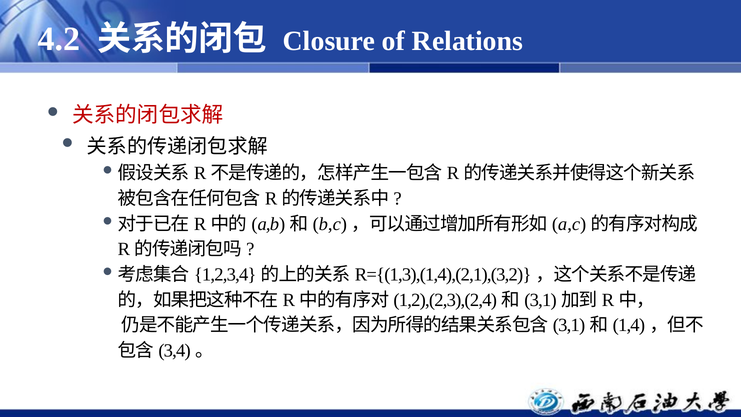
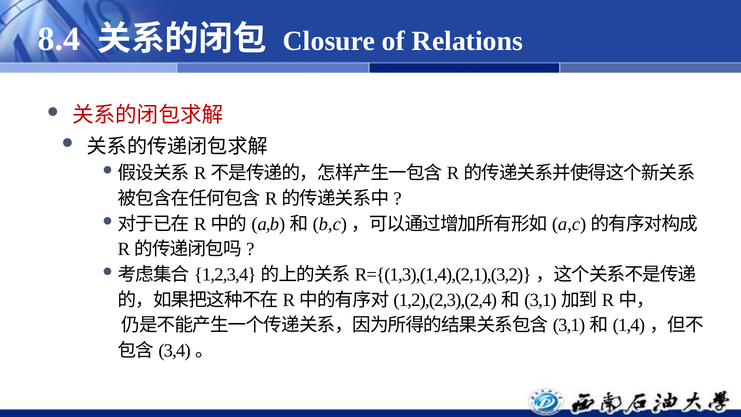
4.2: 4.2 -> 8.4 (59, 39)
